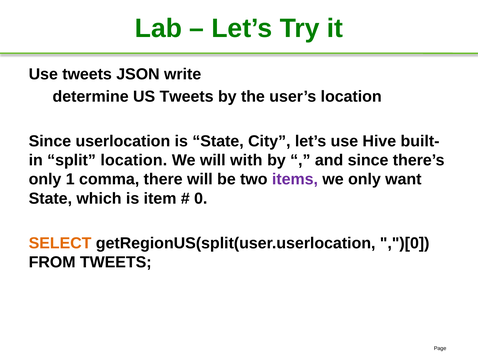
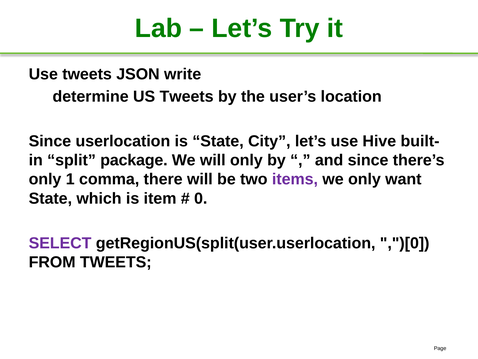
split location: location -> package (134, 160)
will with: with -> only (246, 160)
SELECT colour: orange -> purple (60, 243)
